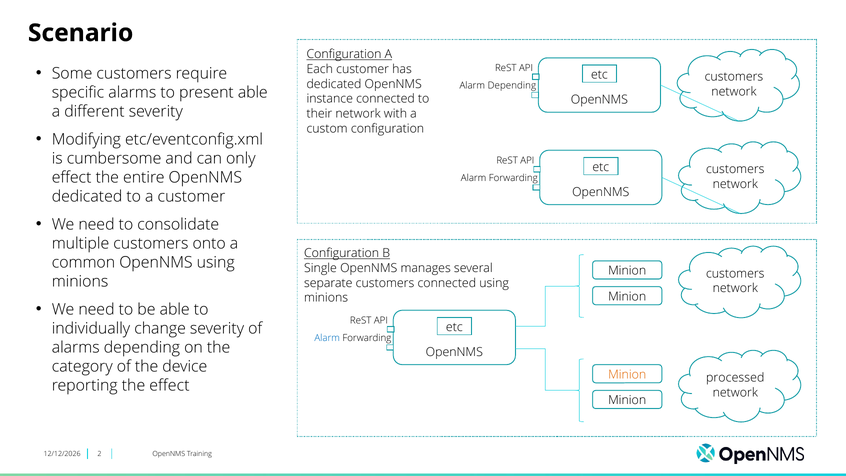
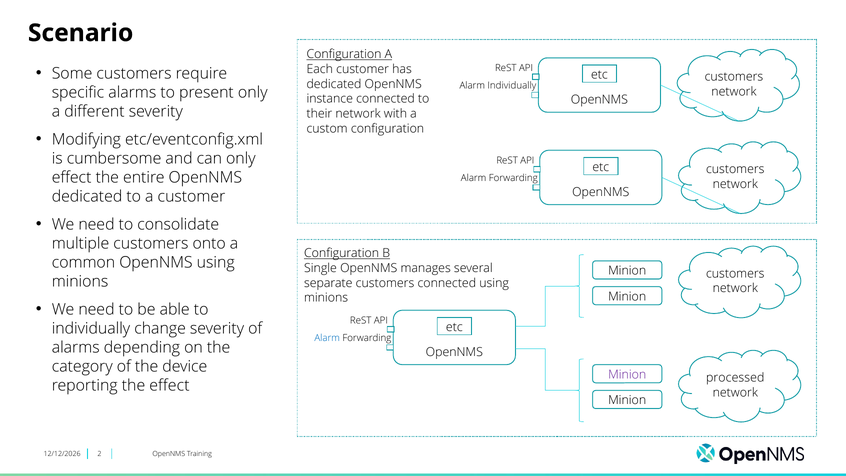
Alarm Depending: Depending -> Individually (512, 86)
present able: able -> only (253, 92)
Minion colour: orange -> purple (627, 374)
